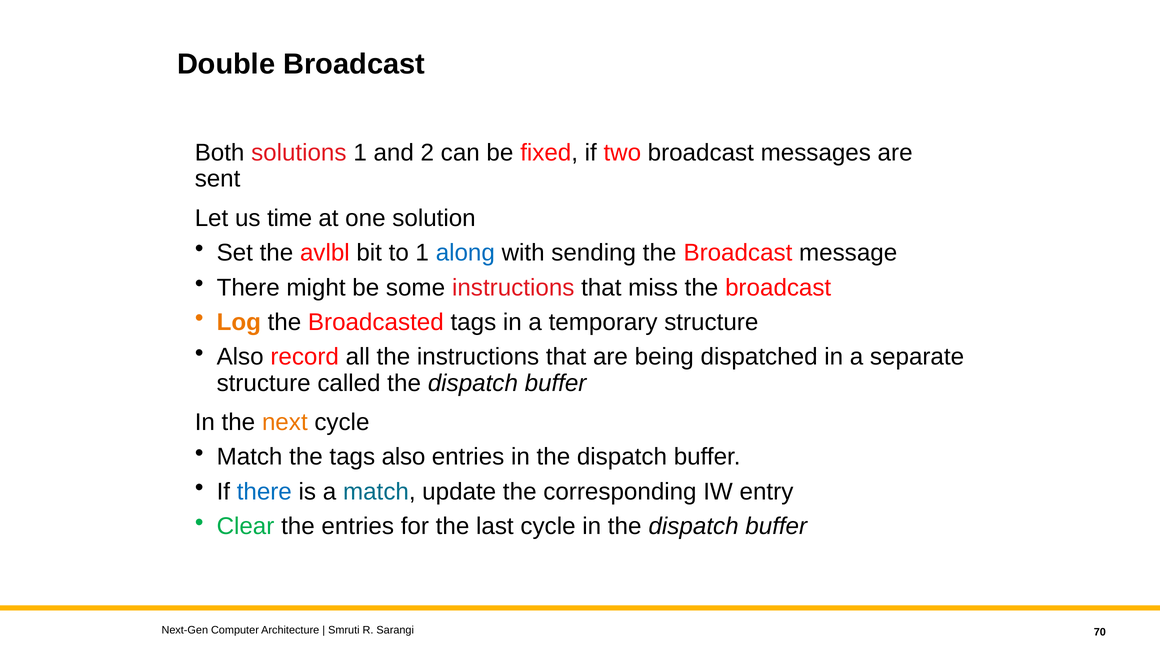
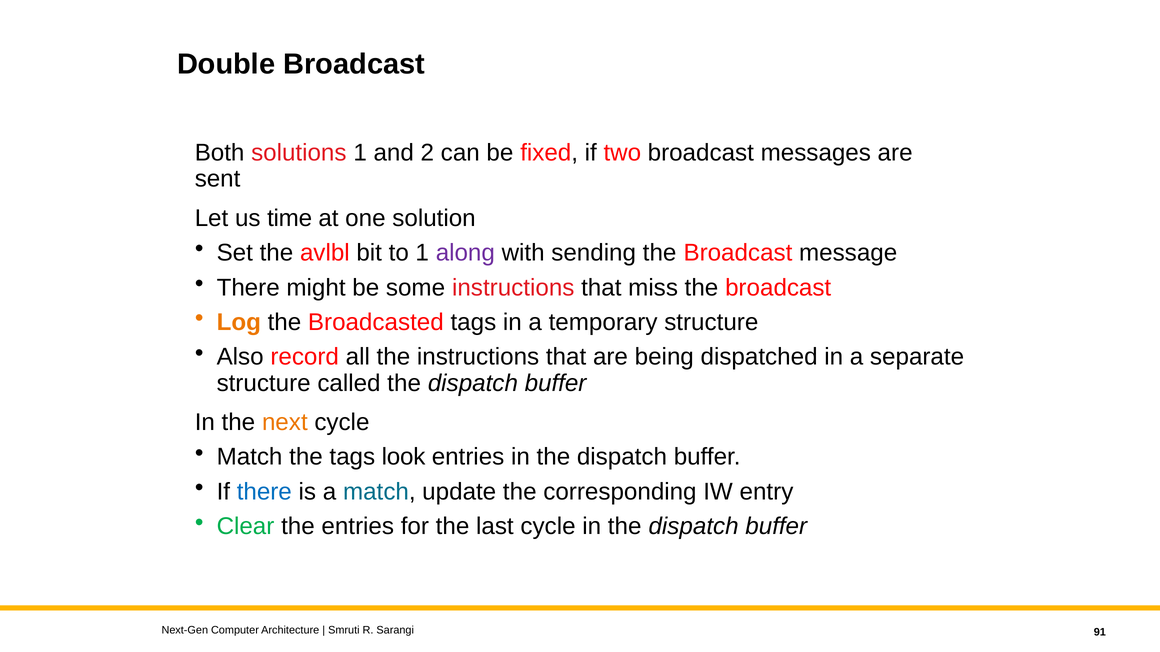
along colour: blue -> purple (465, 253)
tags also: also -> look (404, 457)
70: 70 -> 91 (1100, 633)
